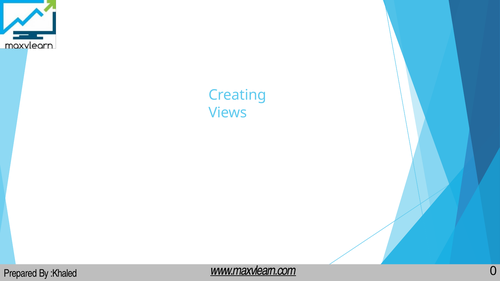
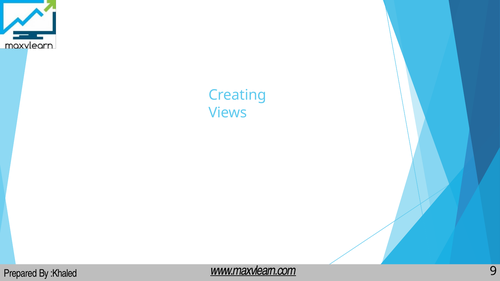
0: 0 -> 9 (493, 271)
